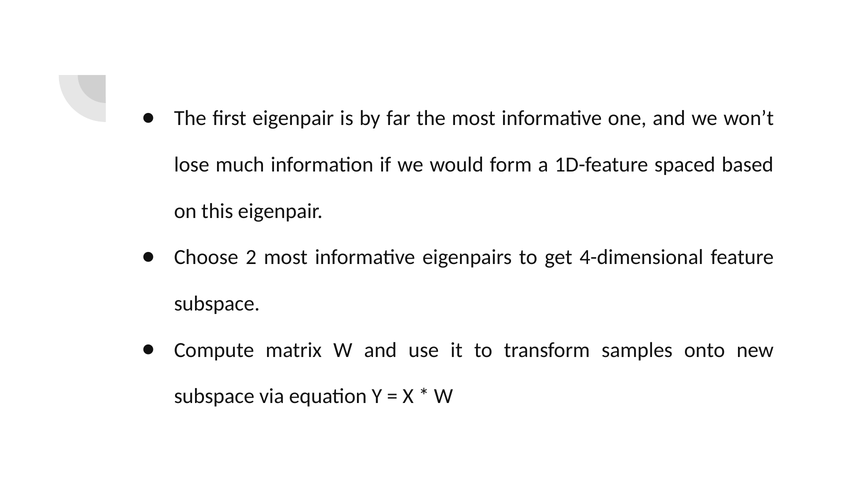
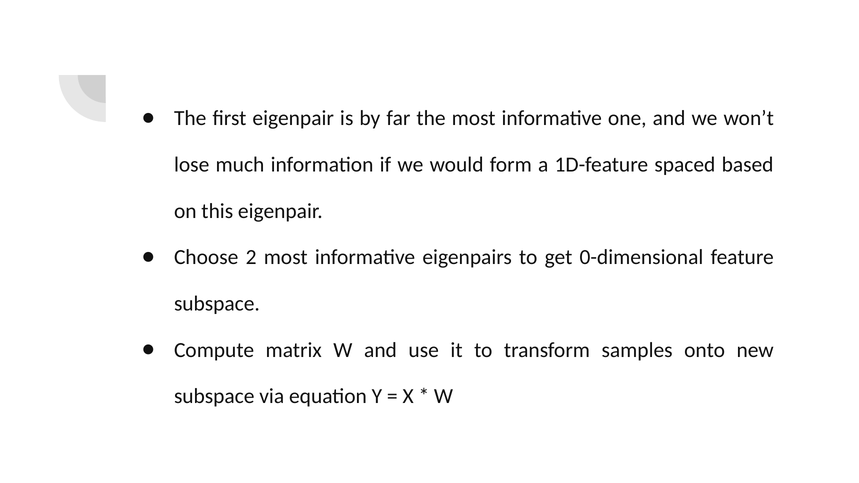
4-dimensional: 4-dimensional -> 0-dimensional (641, 257)
